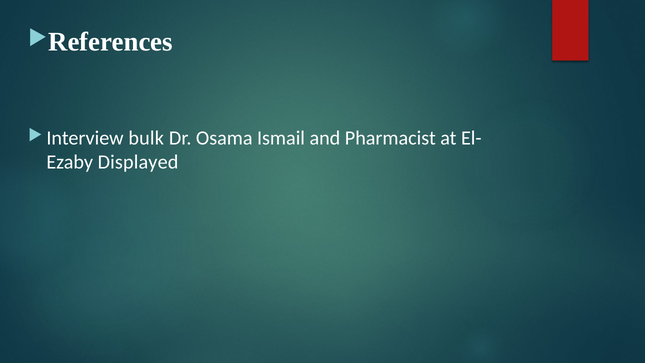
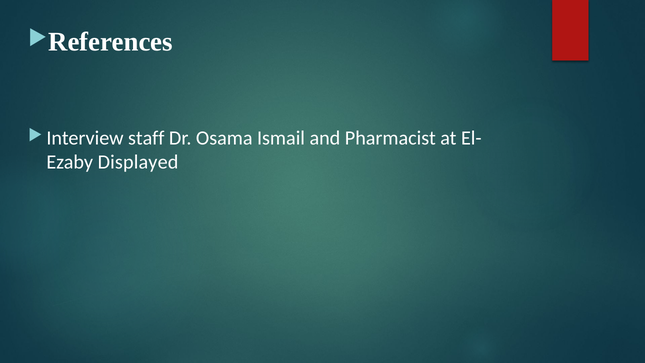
bulk: bulk -> staff (146, 138)
